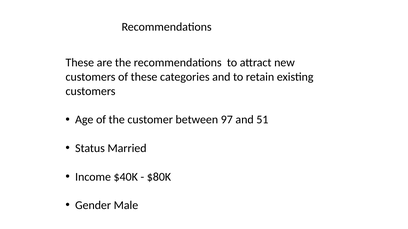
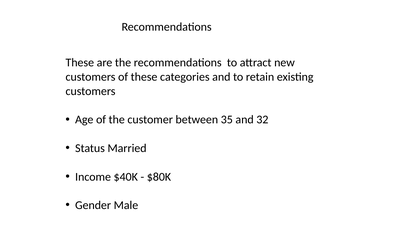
97: 97 -> 35 (227, 120)
51: 51 -> 32 (262, 120)
